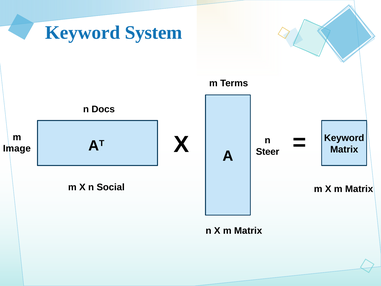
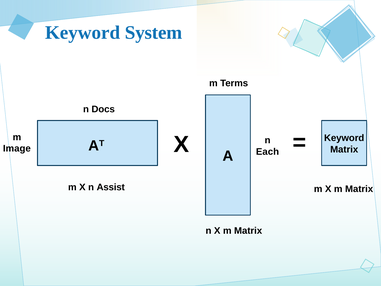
Steer: Steer -> Each (268, 152)
Social: Social -> Assist (111, 187)
